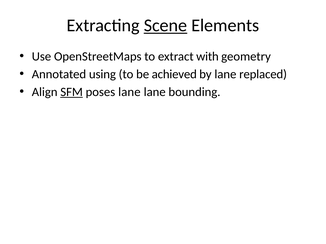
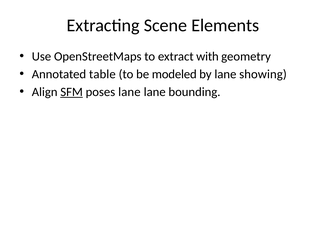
Scene underline: present -> none (165, 26)
using: using -> table (102, 74)
achieved: achieved -> modeled (174, 74)
replaced: replaced -> showing (263, 74)
